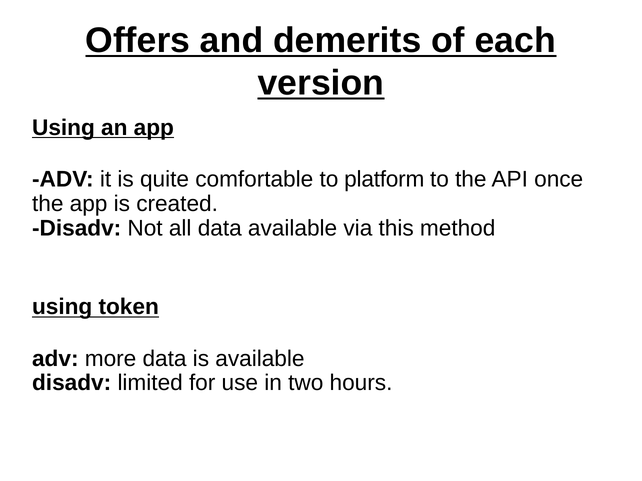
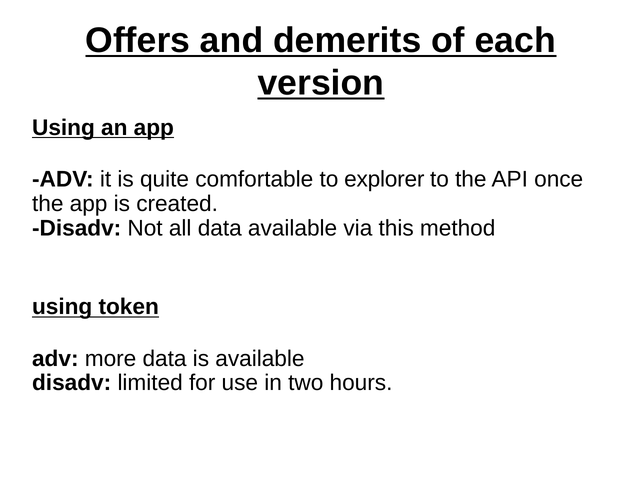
platform: platform -> explorer (384, 179)
